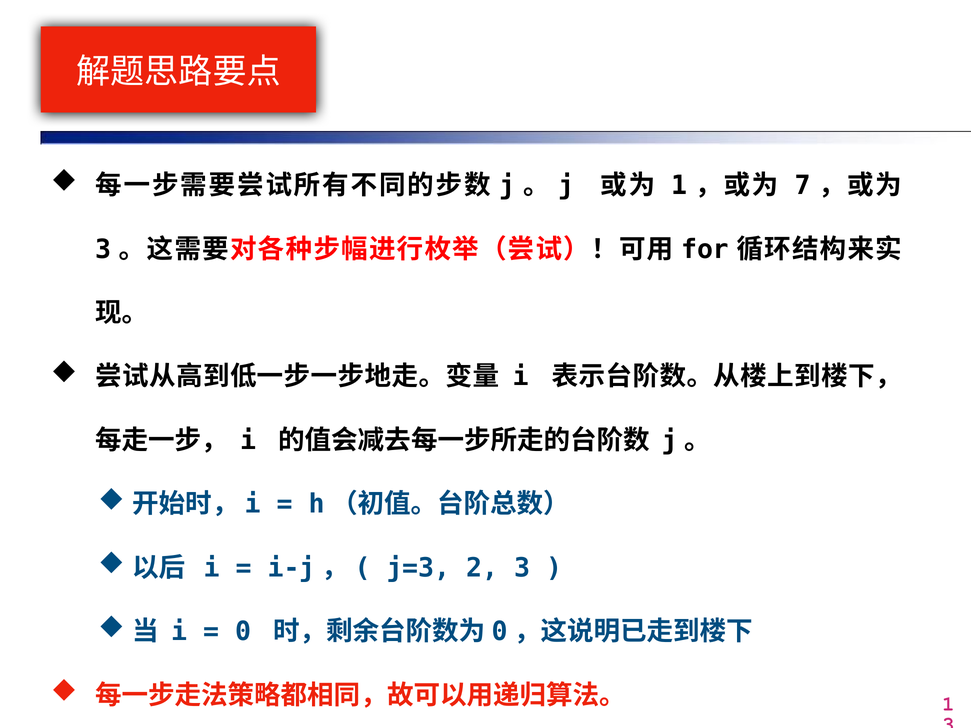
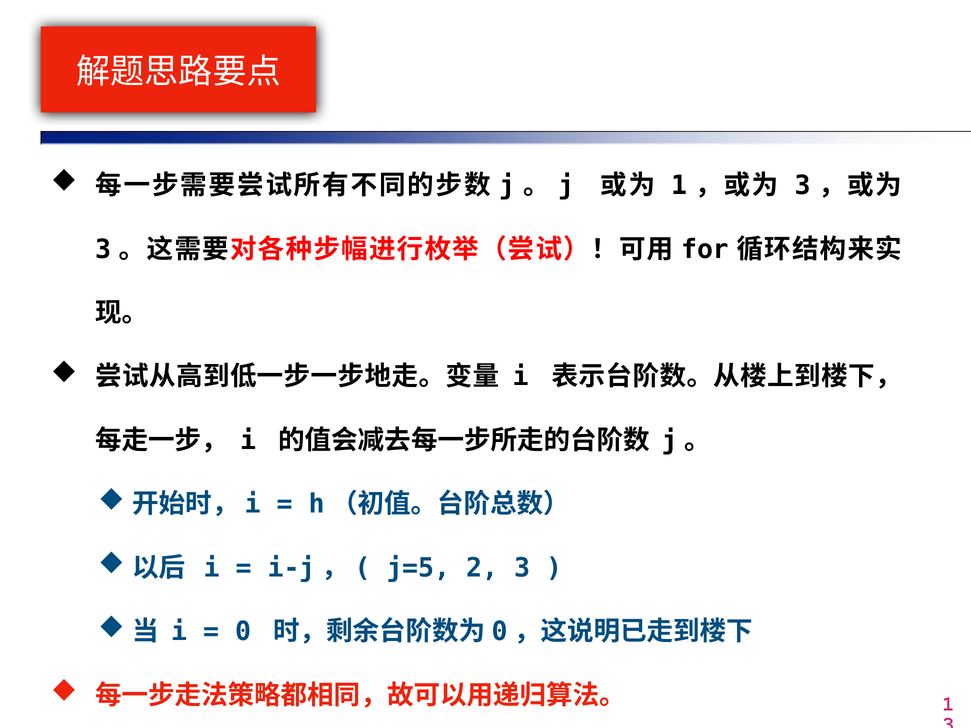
7: 7 -> 3 (803, 186)
j=3: j=3 -> j=5 (418, 568)
